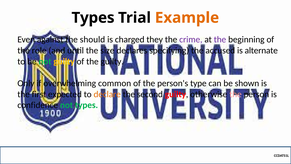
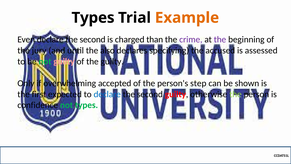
Even against: against -> declare (50, 39)
should: should -> second (93, 39)
they: they -> than (155, 39)
role: role -> jury (39, 50)
size: size -> also (107, 50)
alternate: alternate -> assessed (261, 50)
guilty colour: yellow -> pink (64, 61)
common: common -> accepted (115, 83)
type: type -> step (198, 83)
declare colour: orange -> blue (107, 94)
the colour: pink -> light green (235, 94)
